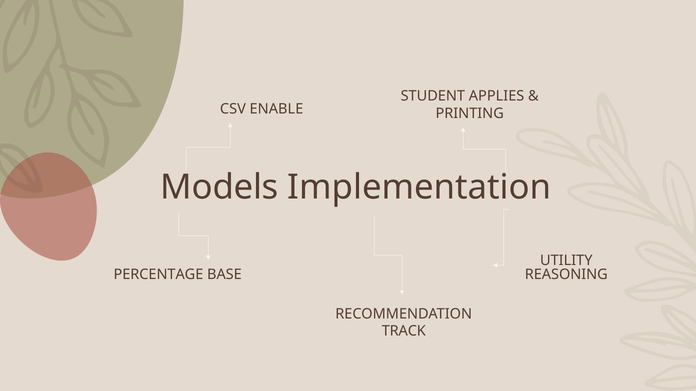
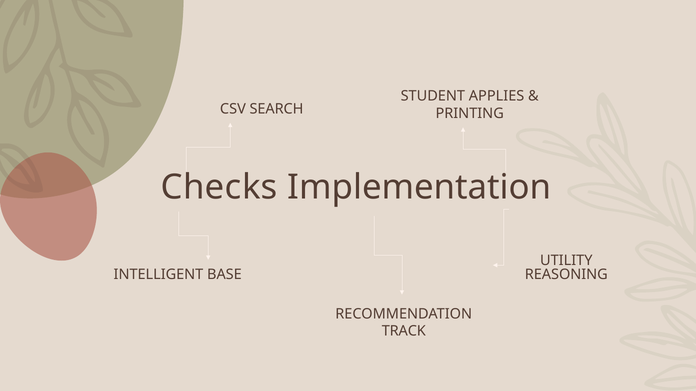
ENABLE: ENABLE -> SEARCH (277, 109)
Models: Models -> Checks (219, 188)
PERCENTAGE: PERCENTAGE -> INTELLIGENT (158, 275)
